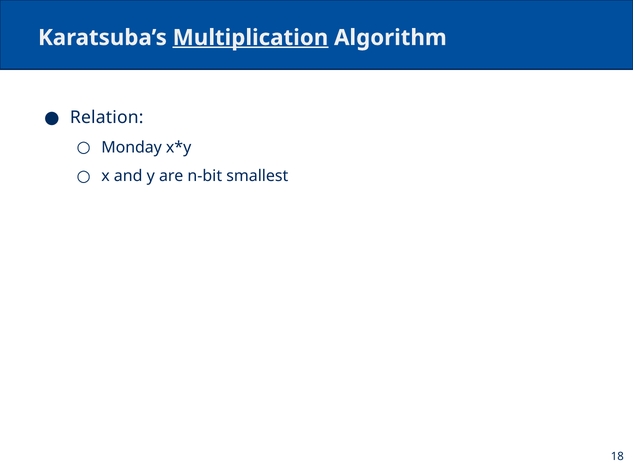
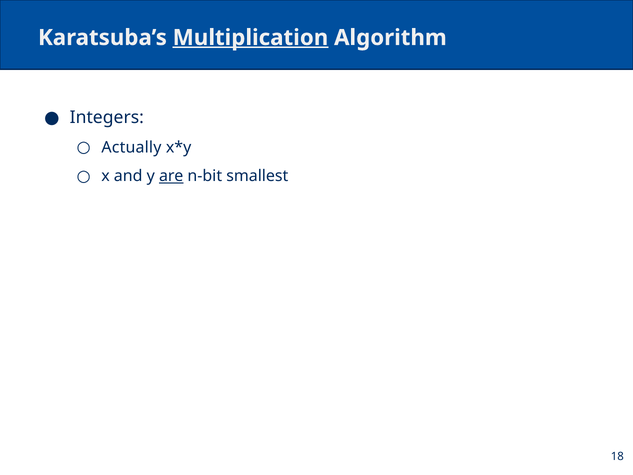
Relation: Relation -> Integers (107, 118)
Monday: Monday -> Actually (131, 147)
are underline: none -> present (171, 176)
